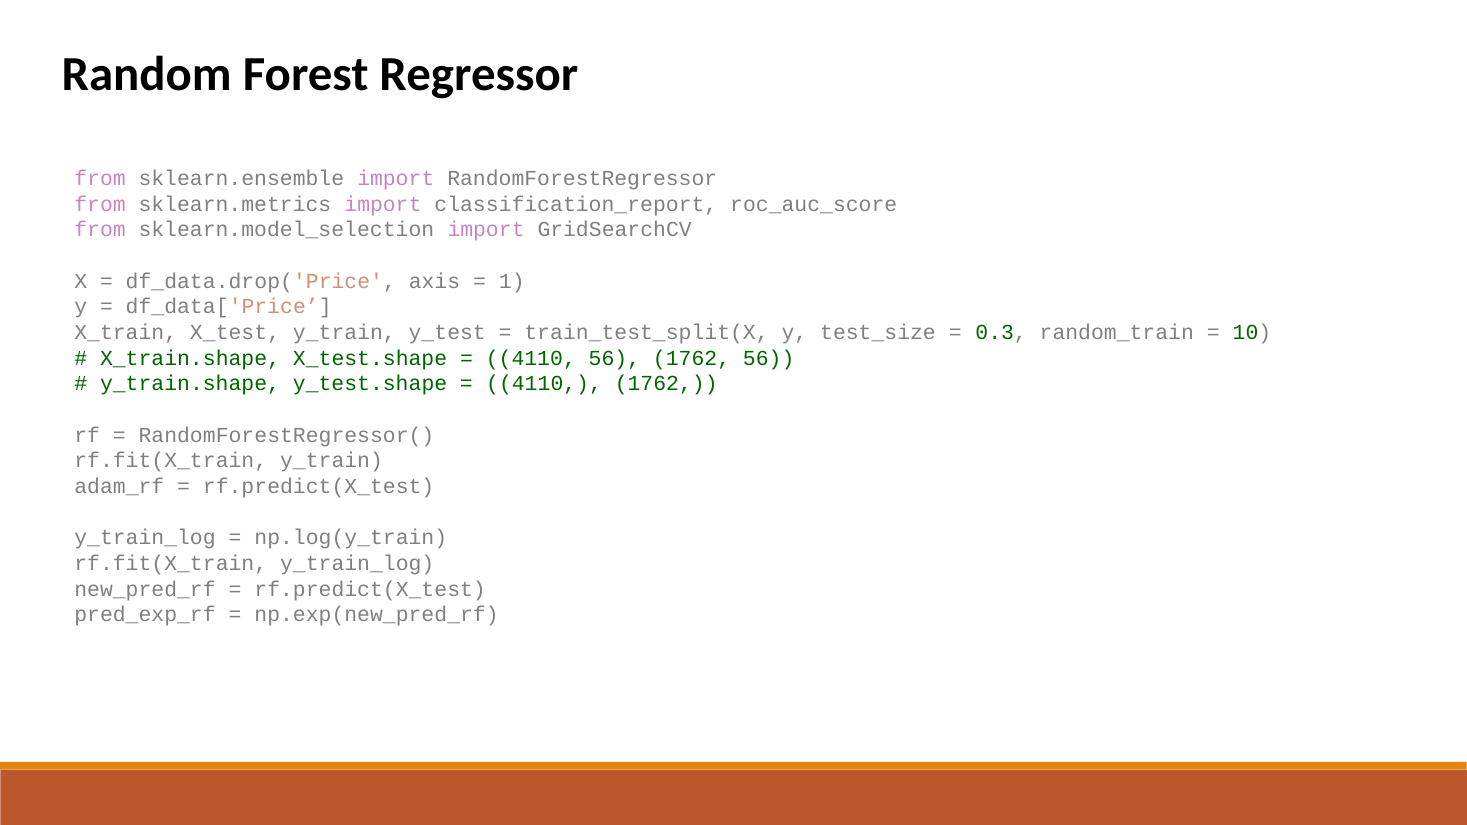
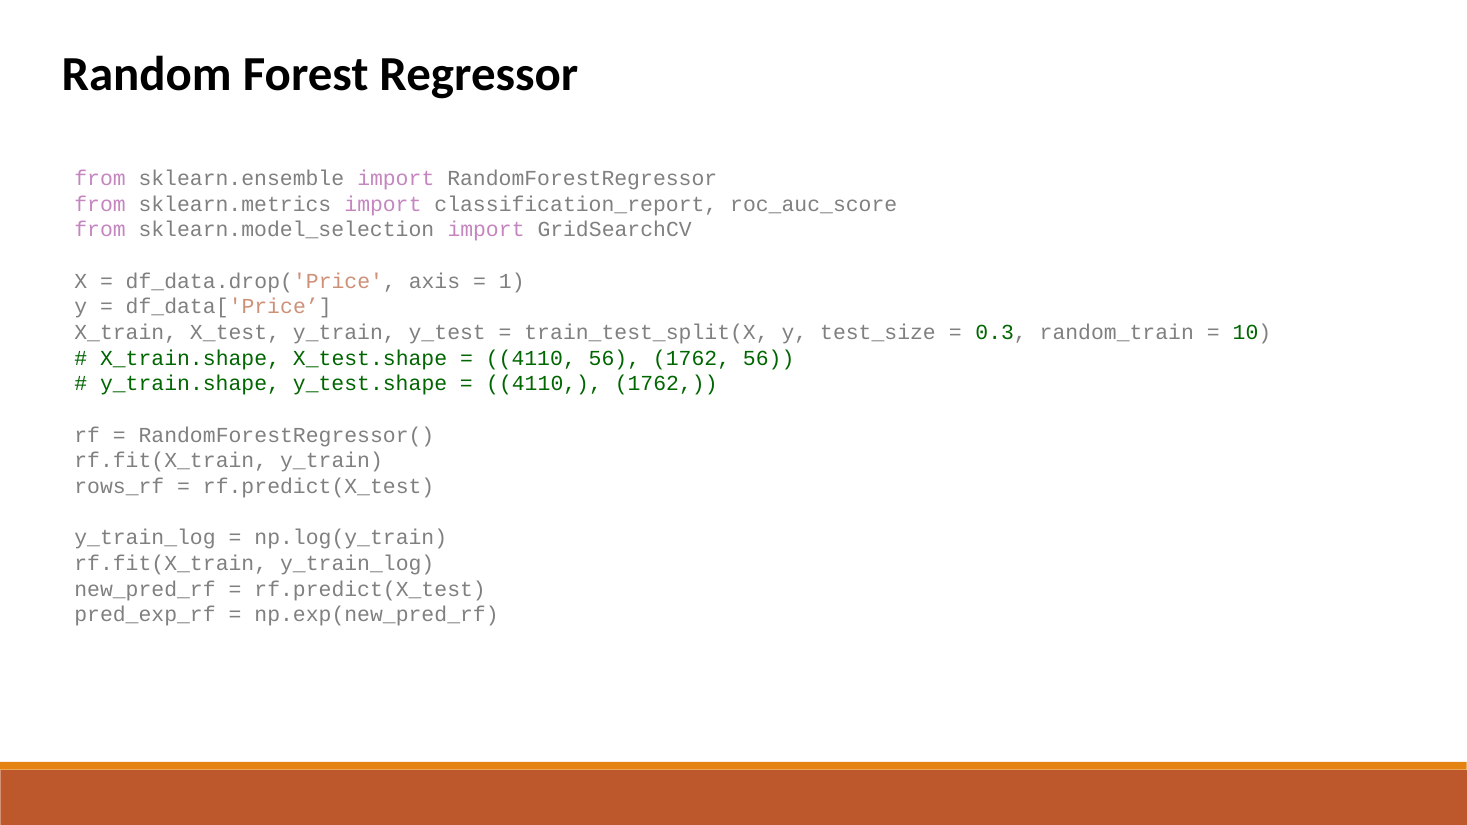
adam_rf: adam_rf -> rows_rf (119, 487)
